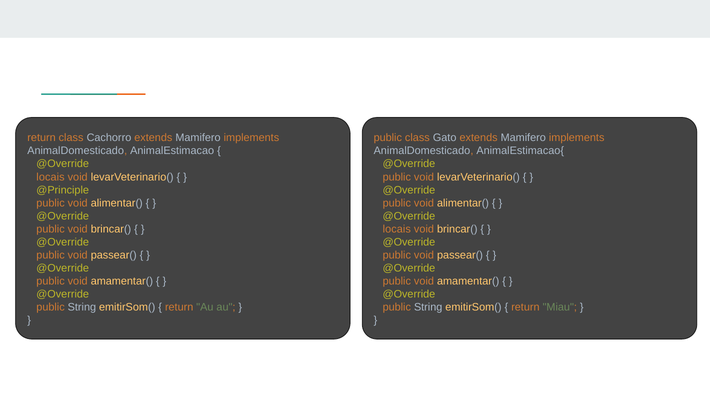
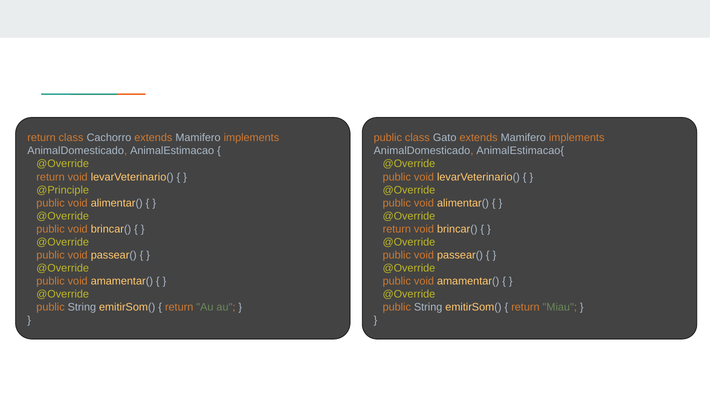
locais: locais -> return (51, 177)
locais: locais -> return (397, 229)
